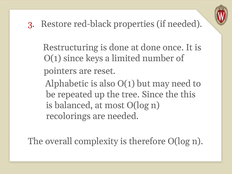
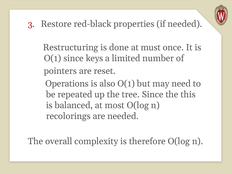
at done: done -> must (151, 47)
Alphabetic: Alphabetic -> Operations (67, 84)
